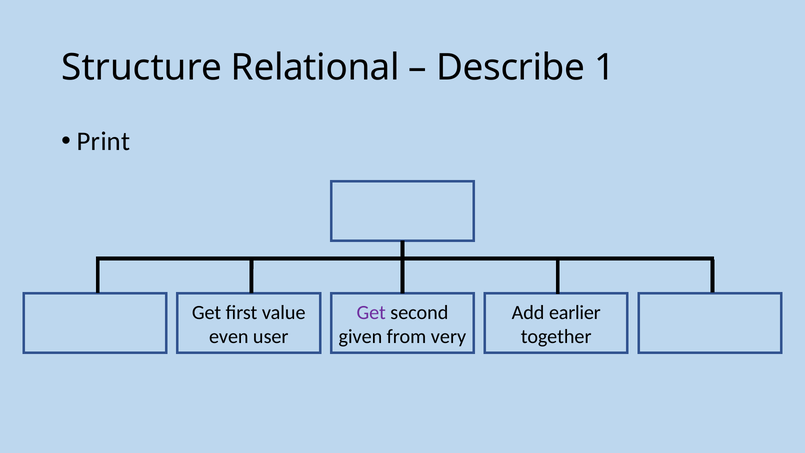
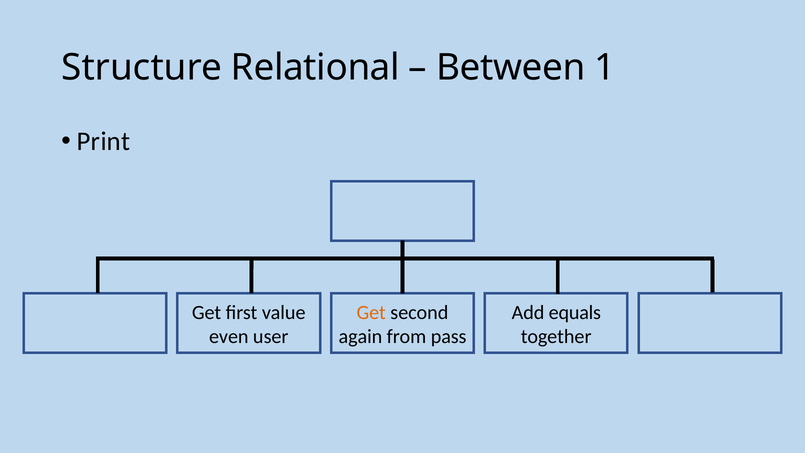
Describe: Describe -> Between (511, 68)
Get colour: purple -> orange (371, 312)
earlier: earlier -> equals (575, 312)
given: given -> again (360, 336)
very: very -> pass (449, 336)
